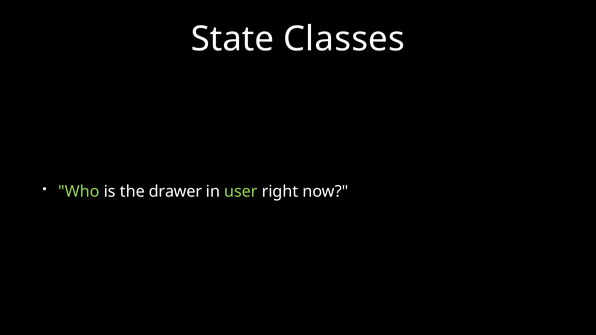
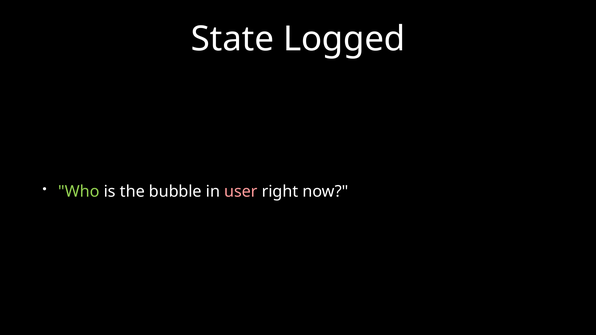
Classes: Classes -> Logged (344, 39)
drawer: drawer -> bubble (175, 192)
user colour: light green -> pink (241, 192)
